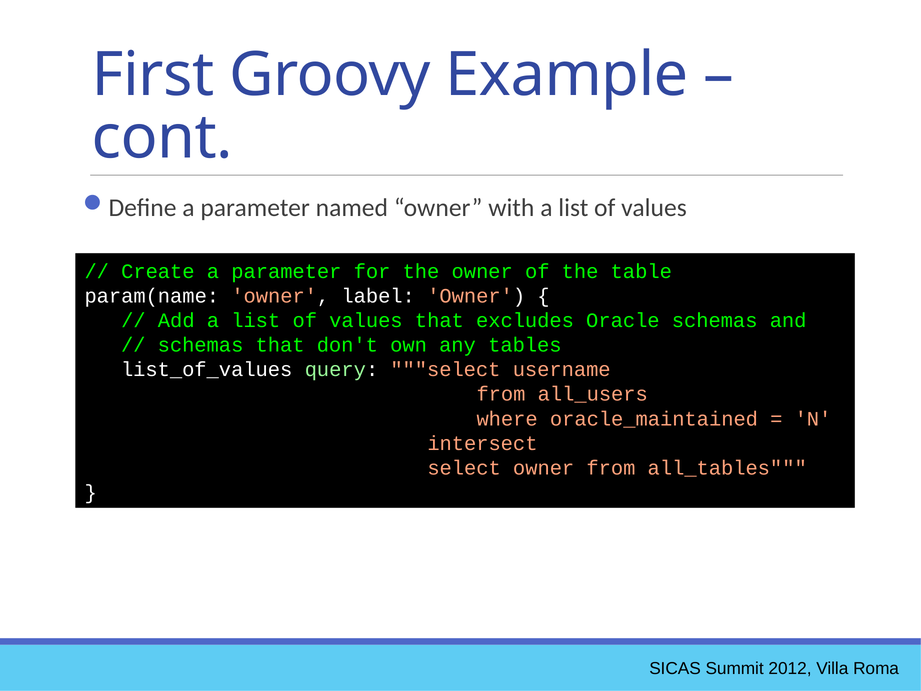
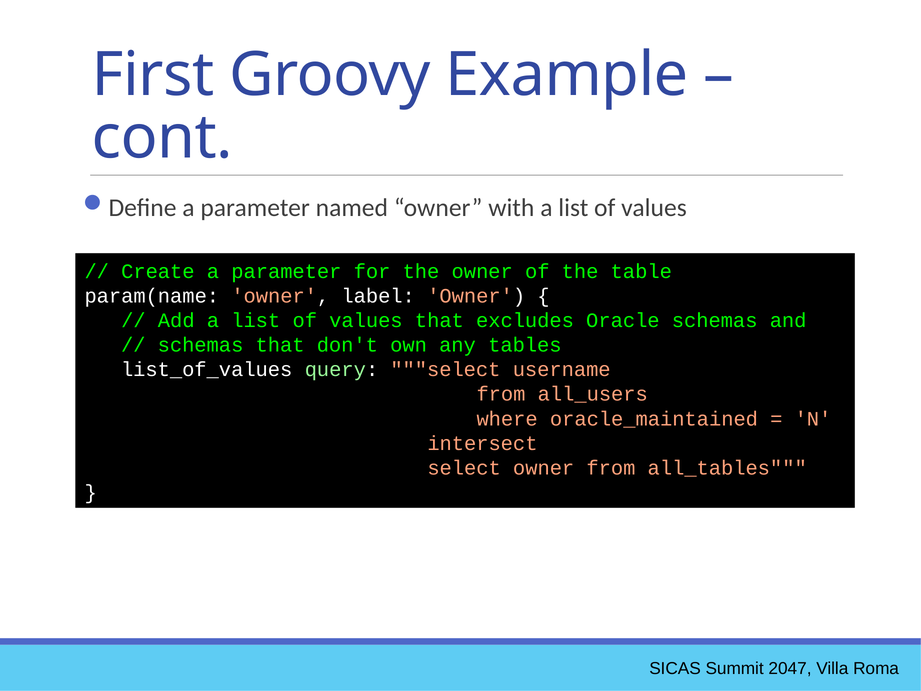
2012: 2012 -> 2047 (790, 668)
